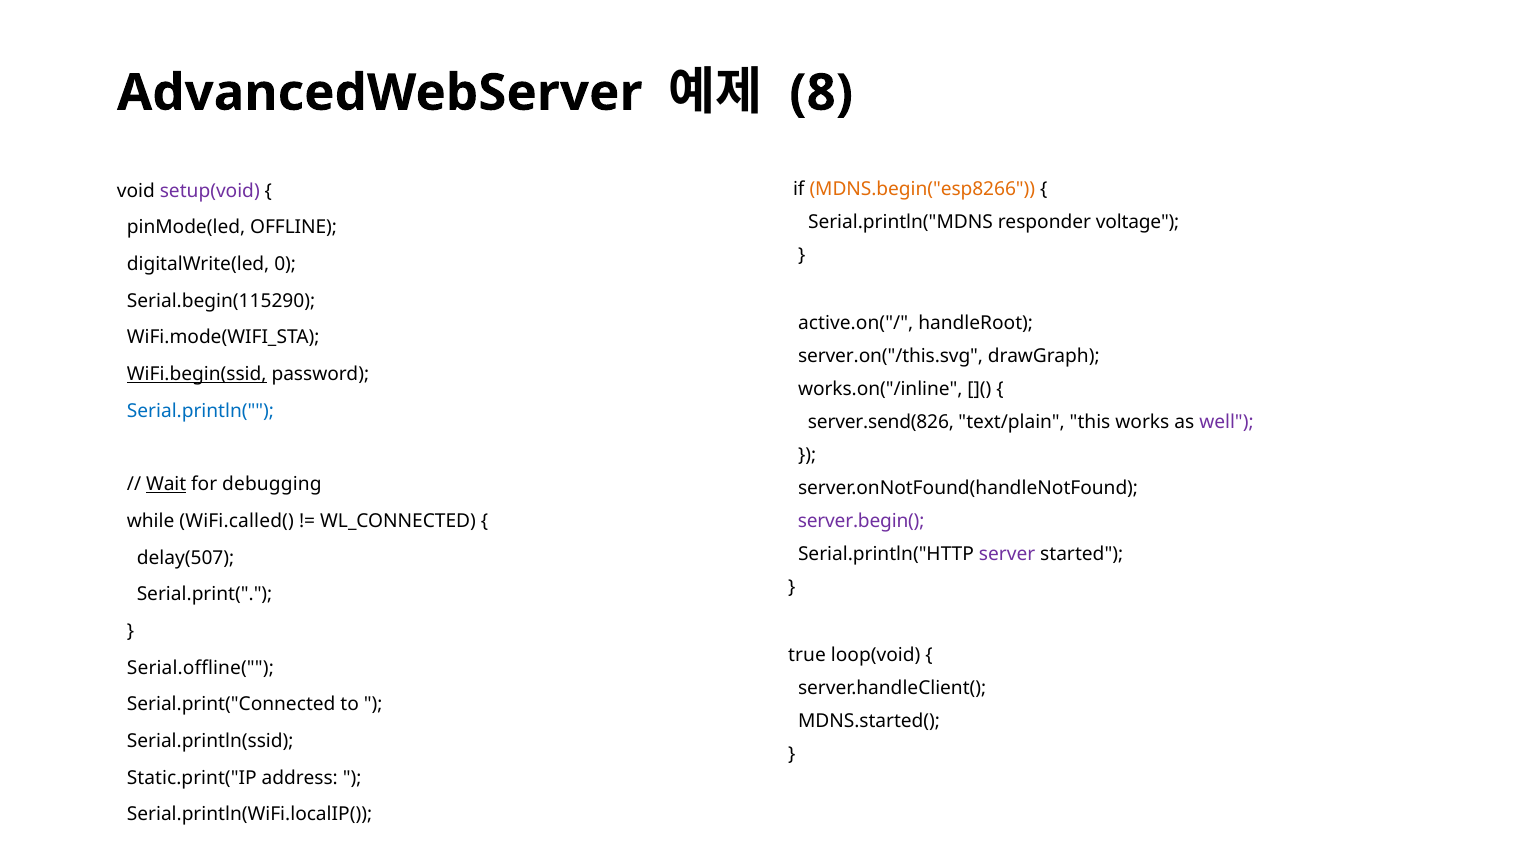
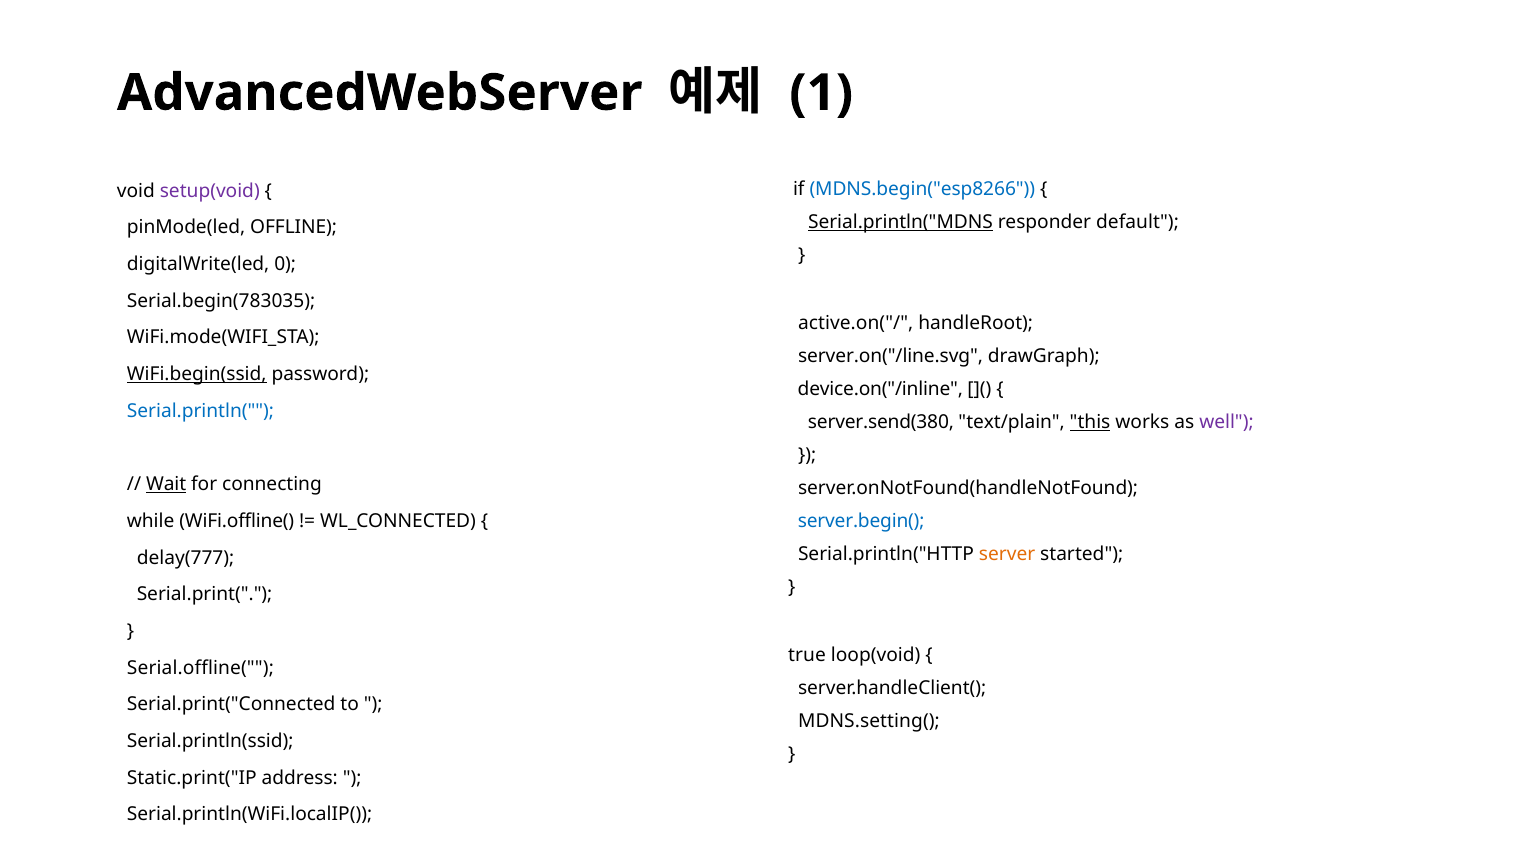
8: 8 -> 1 (821, 93)
MDNS.begin("esp8266 colour: orange -> blue (922, 189)
Serial.println("MDNS underline: none -> present (900, 222)
voltage: voltage -> default (1137, 222)
Serial.begin(115290: Serial.begin(115290 -> Serial.begin(783035 (221, 301)
server.on("/this.svg: server.on("/this.svg -> server.on("/line.svg (891, 356)
works.on("/inline: works.on("/inline -> device.on("/inline (880, 389)
server.send(826: server.send(826 -> server.send(380 (881, 422)
this underline: none -> present (1090, 422)
debugging: debugging -> connecting (272, 484)
WiFi.called(: WiFi.called( -> WiFi.offline( (237, 521)
server.begin( colour: purple -> blue (861, 521)
server colour: purple -> orange (1007, 554)
delay(507: delay(507 -> delay(777 (186, 558)
MDNS.started(: MDNS.started( -> MDNS.setting( (869, 721)
